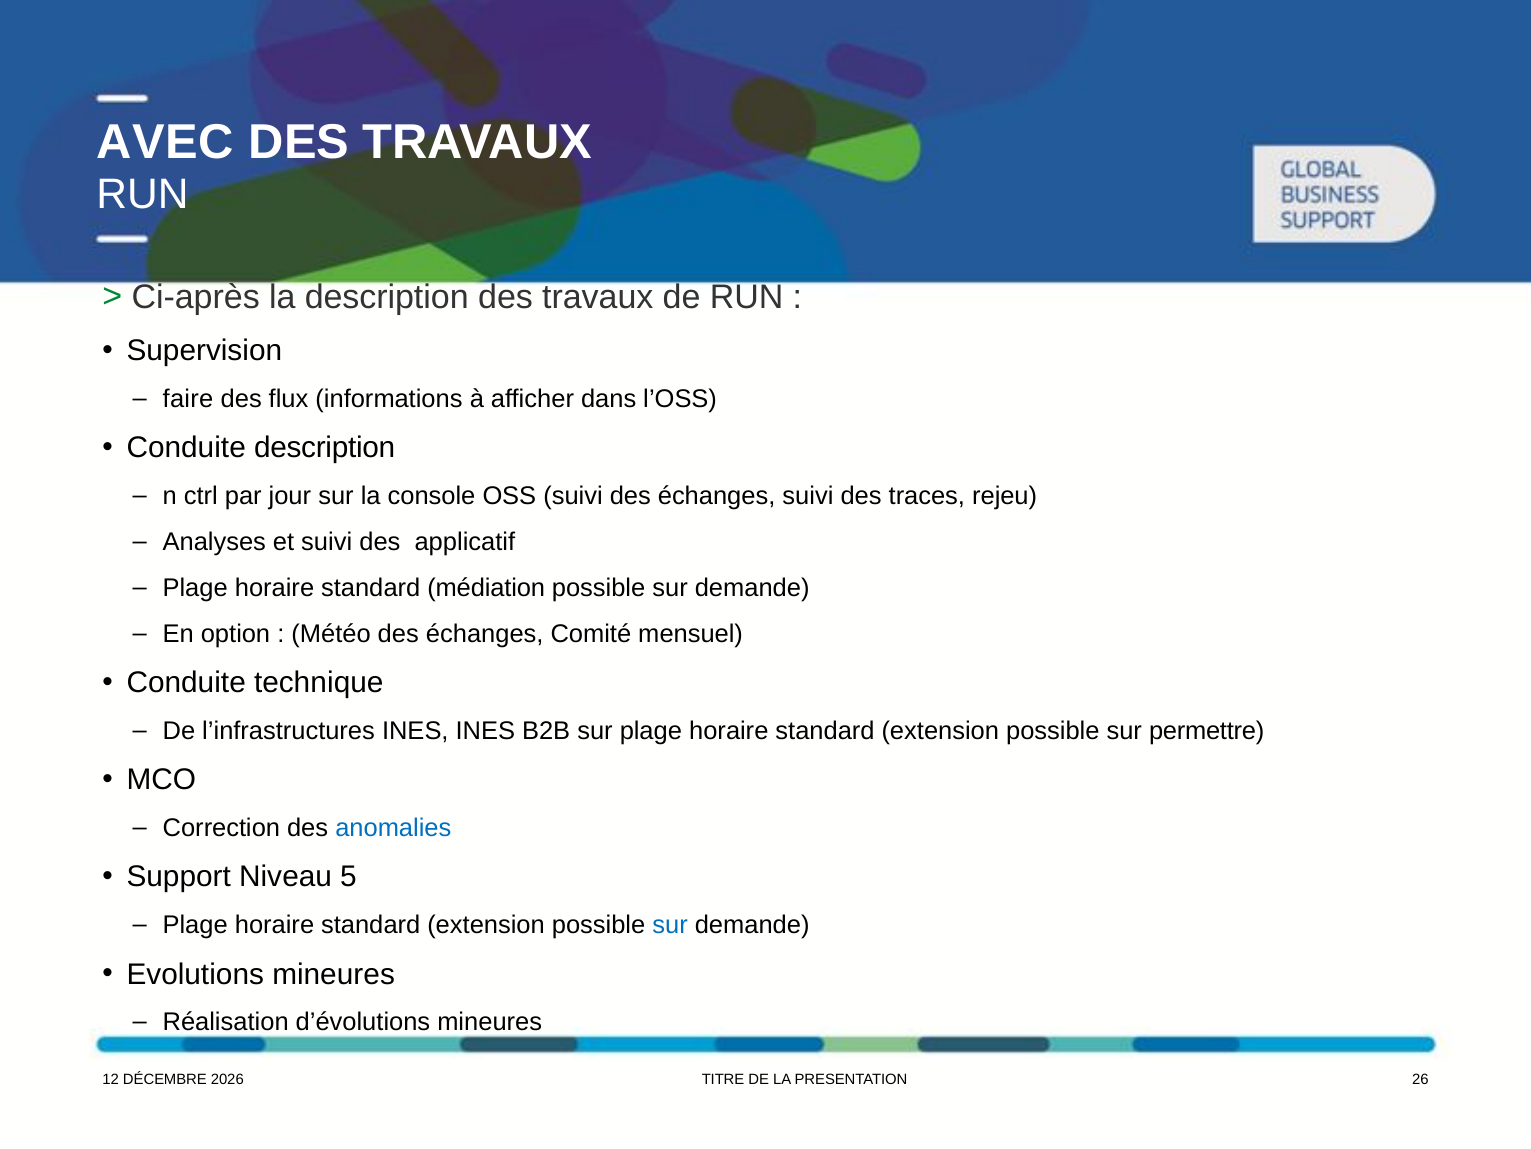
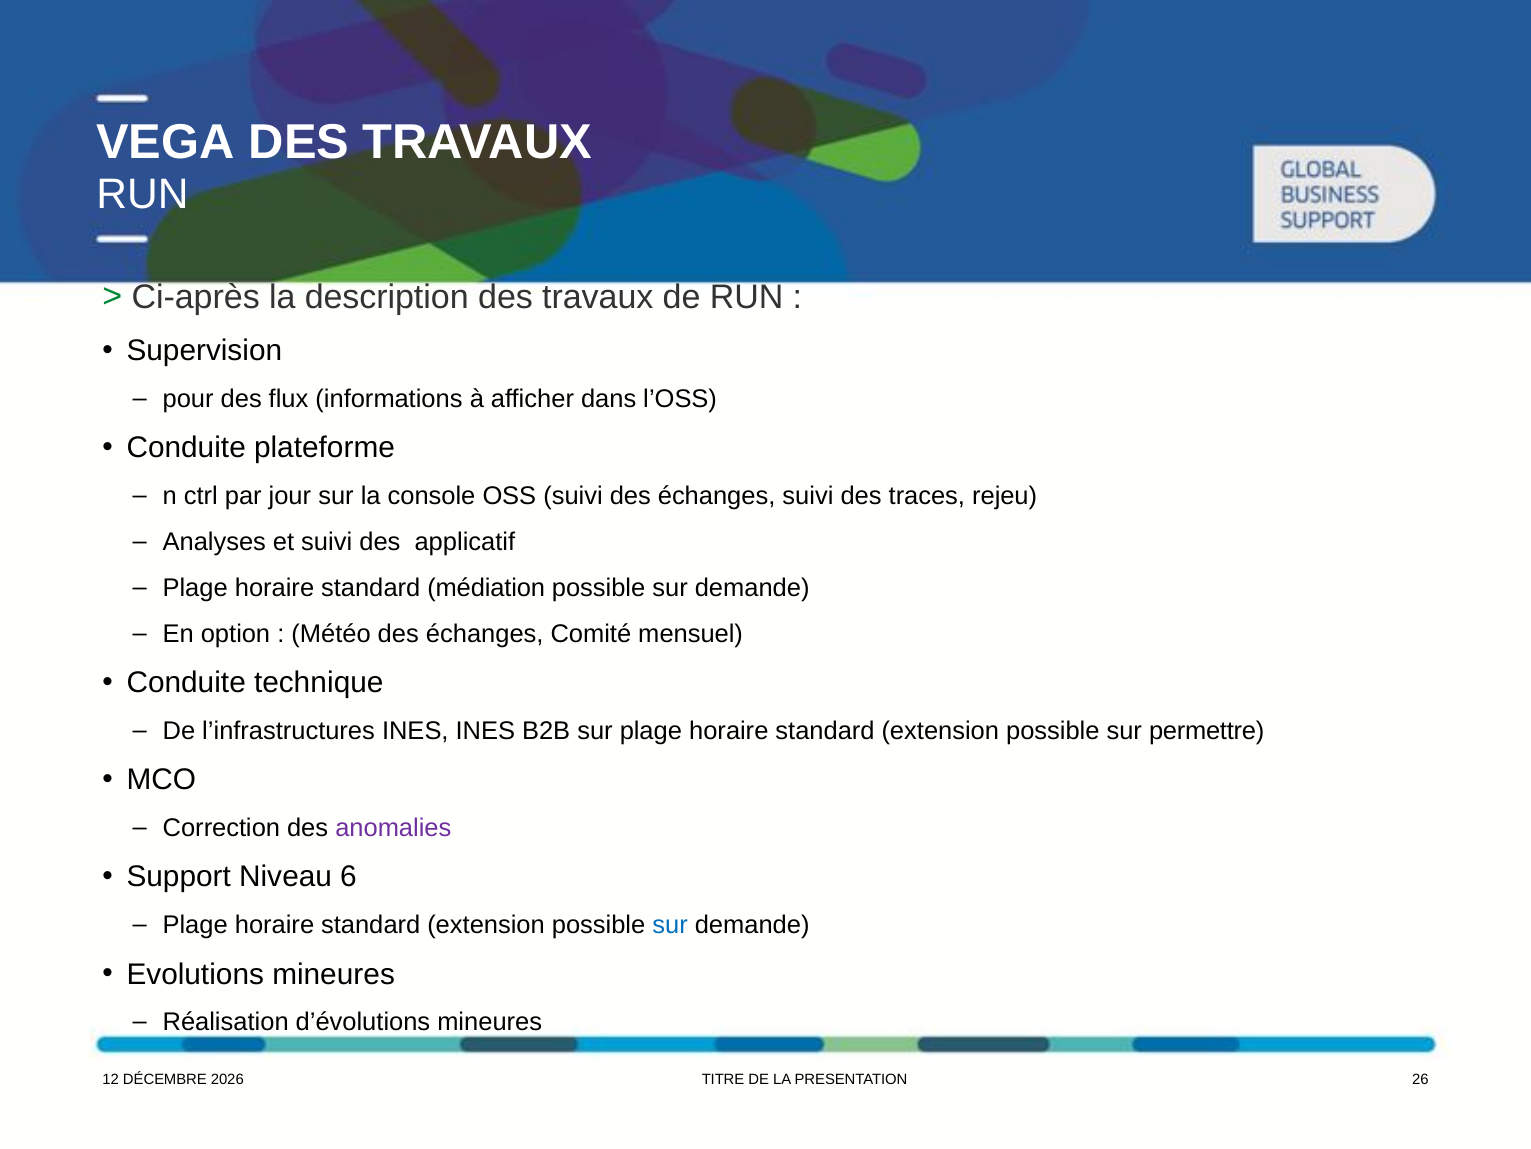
AVEC: AVEC -> VEGA (166, 143)
faire: faire -> pour (188, 399)
Conduite description: description -> plateforme (324, 448)
anomalies colour: blue -> purple (393, 828)
5: 5 -> 6 (348, 877)
